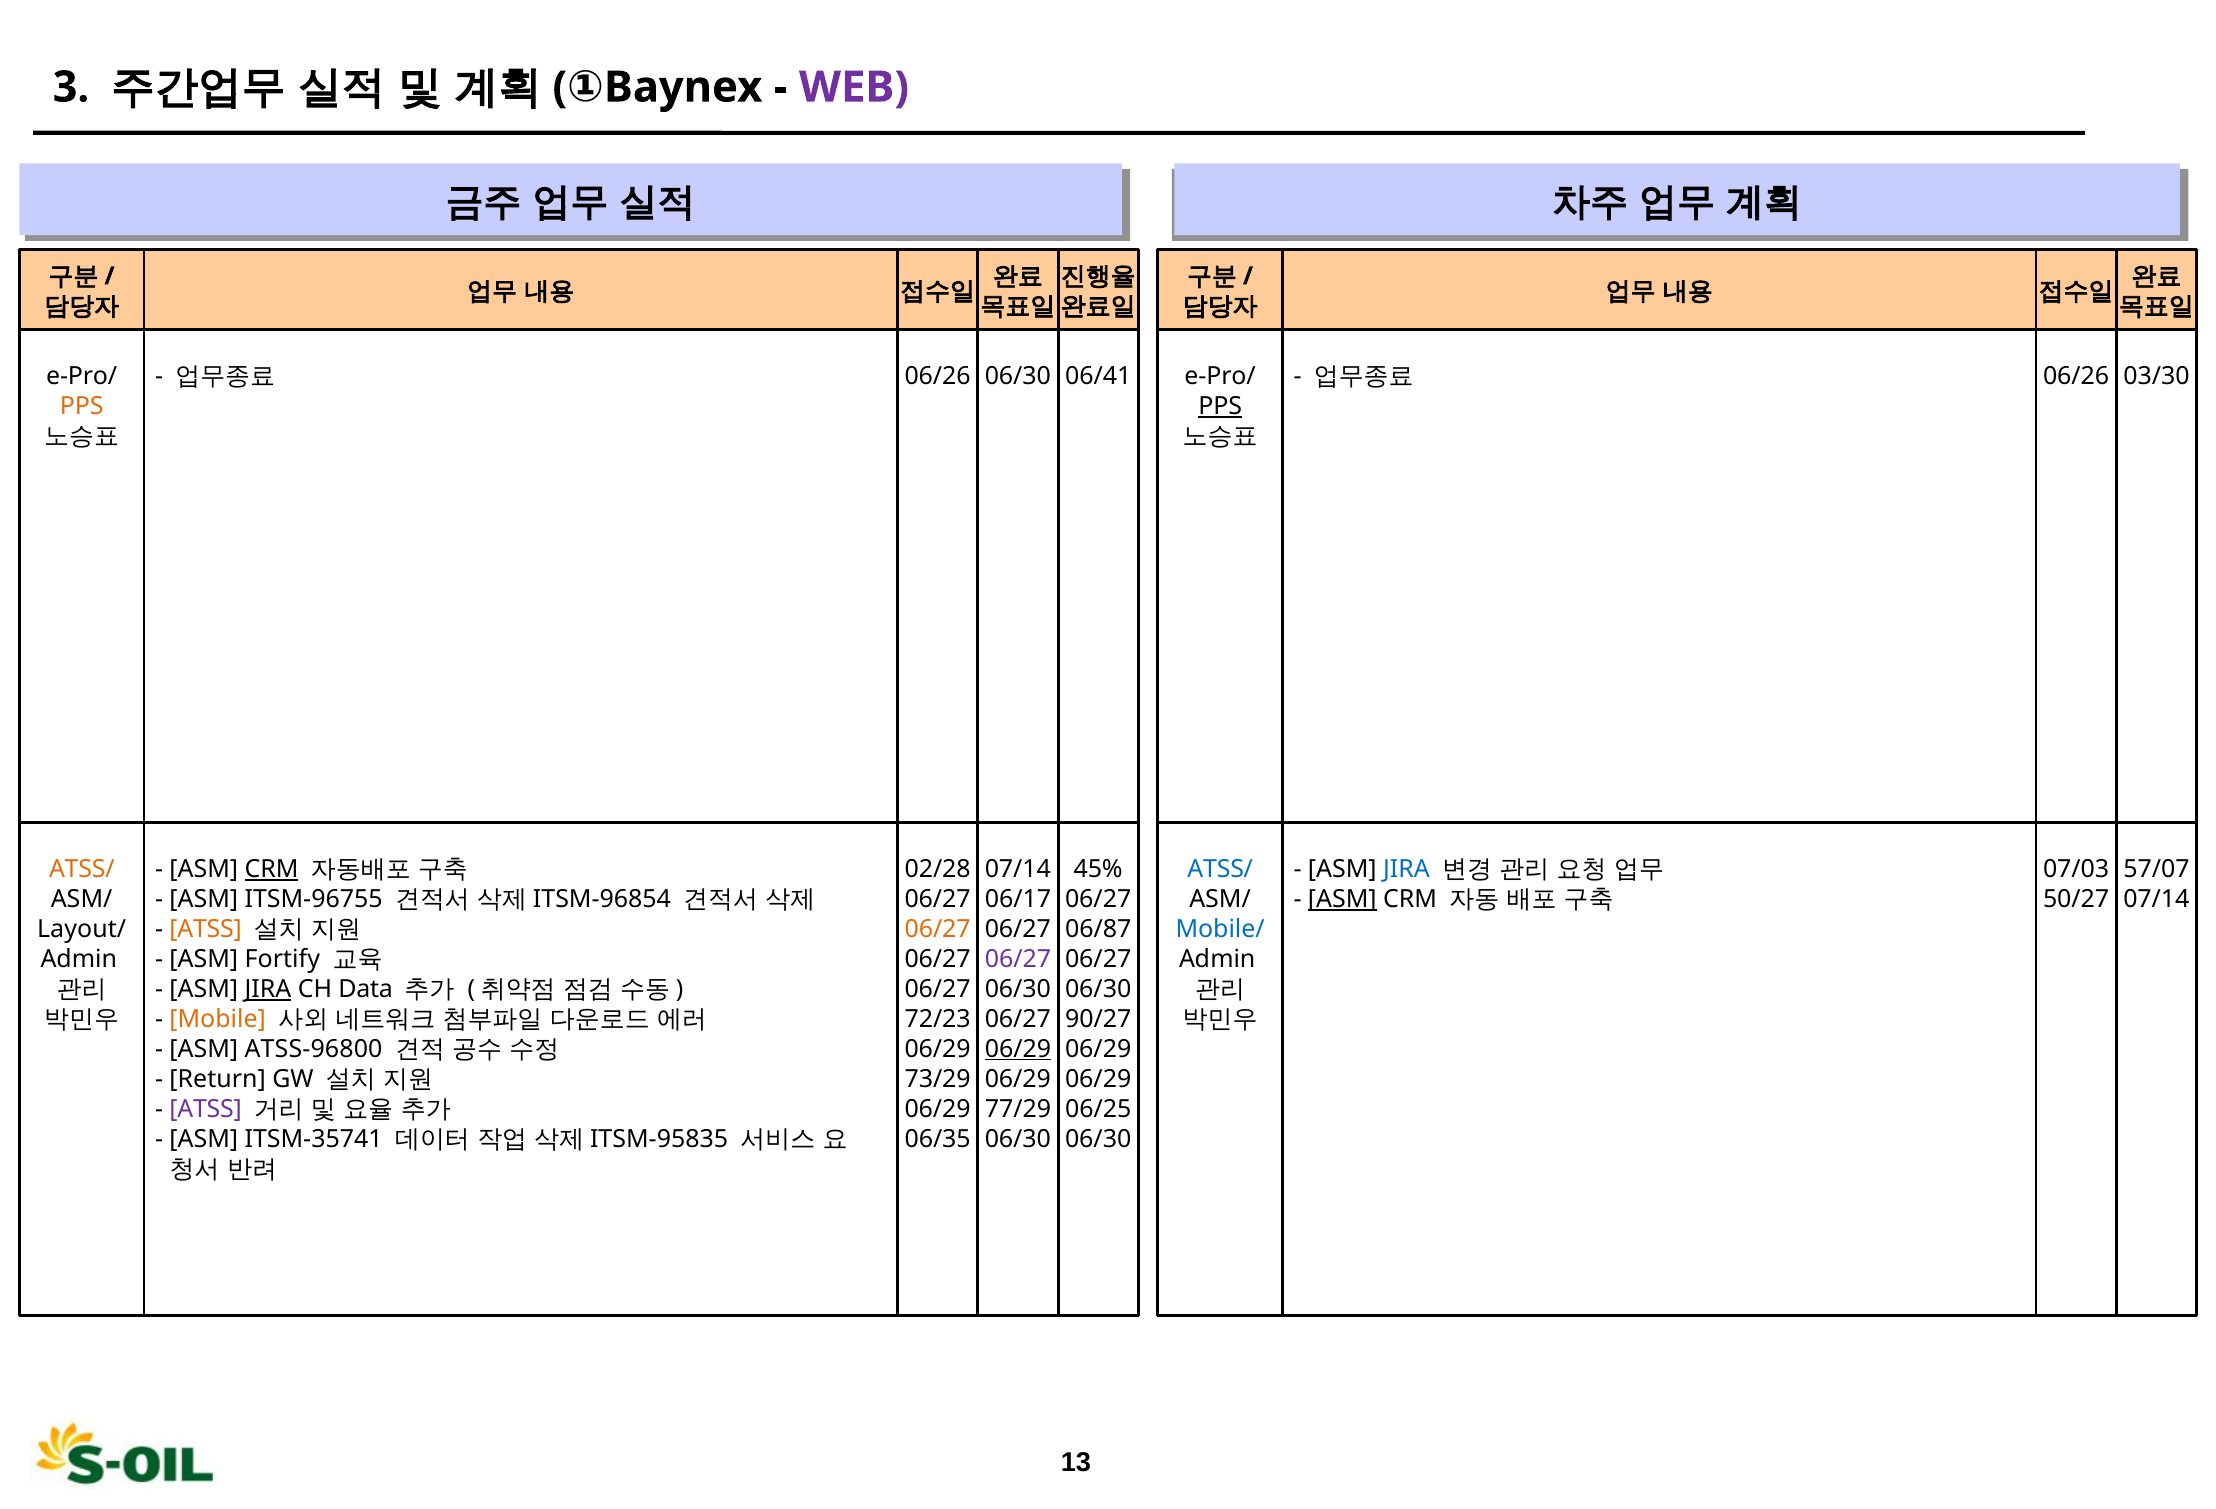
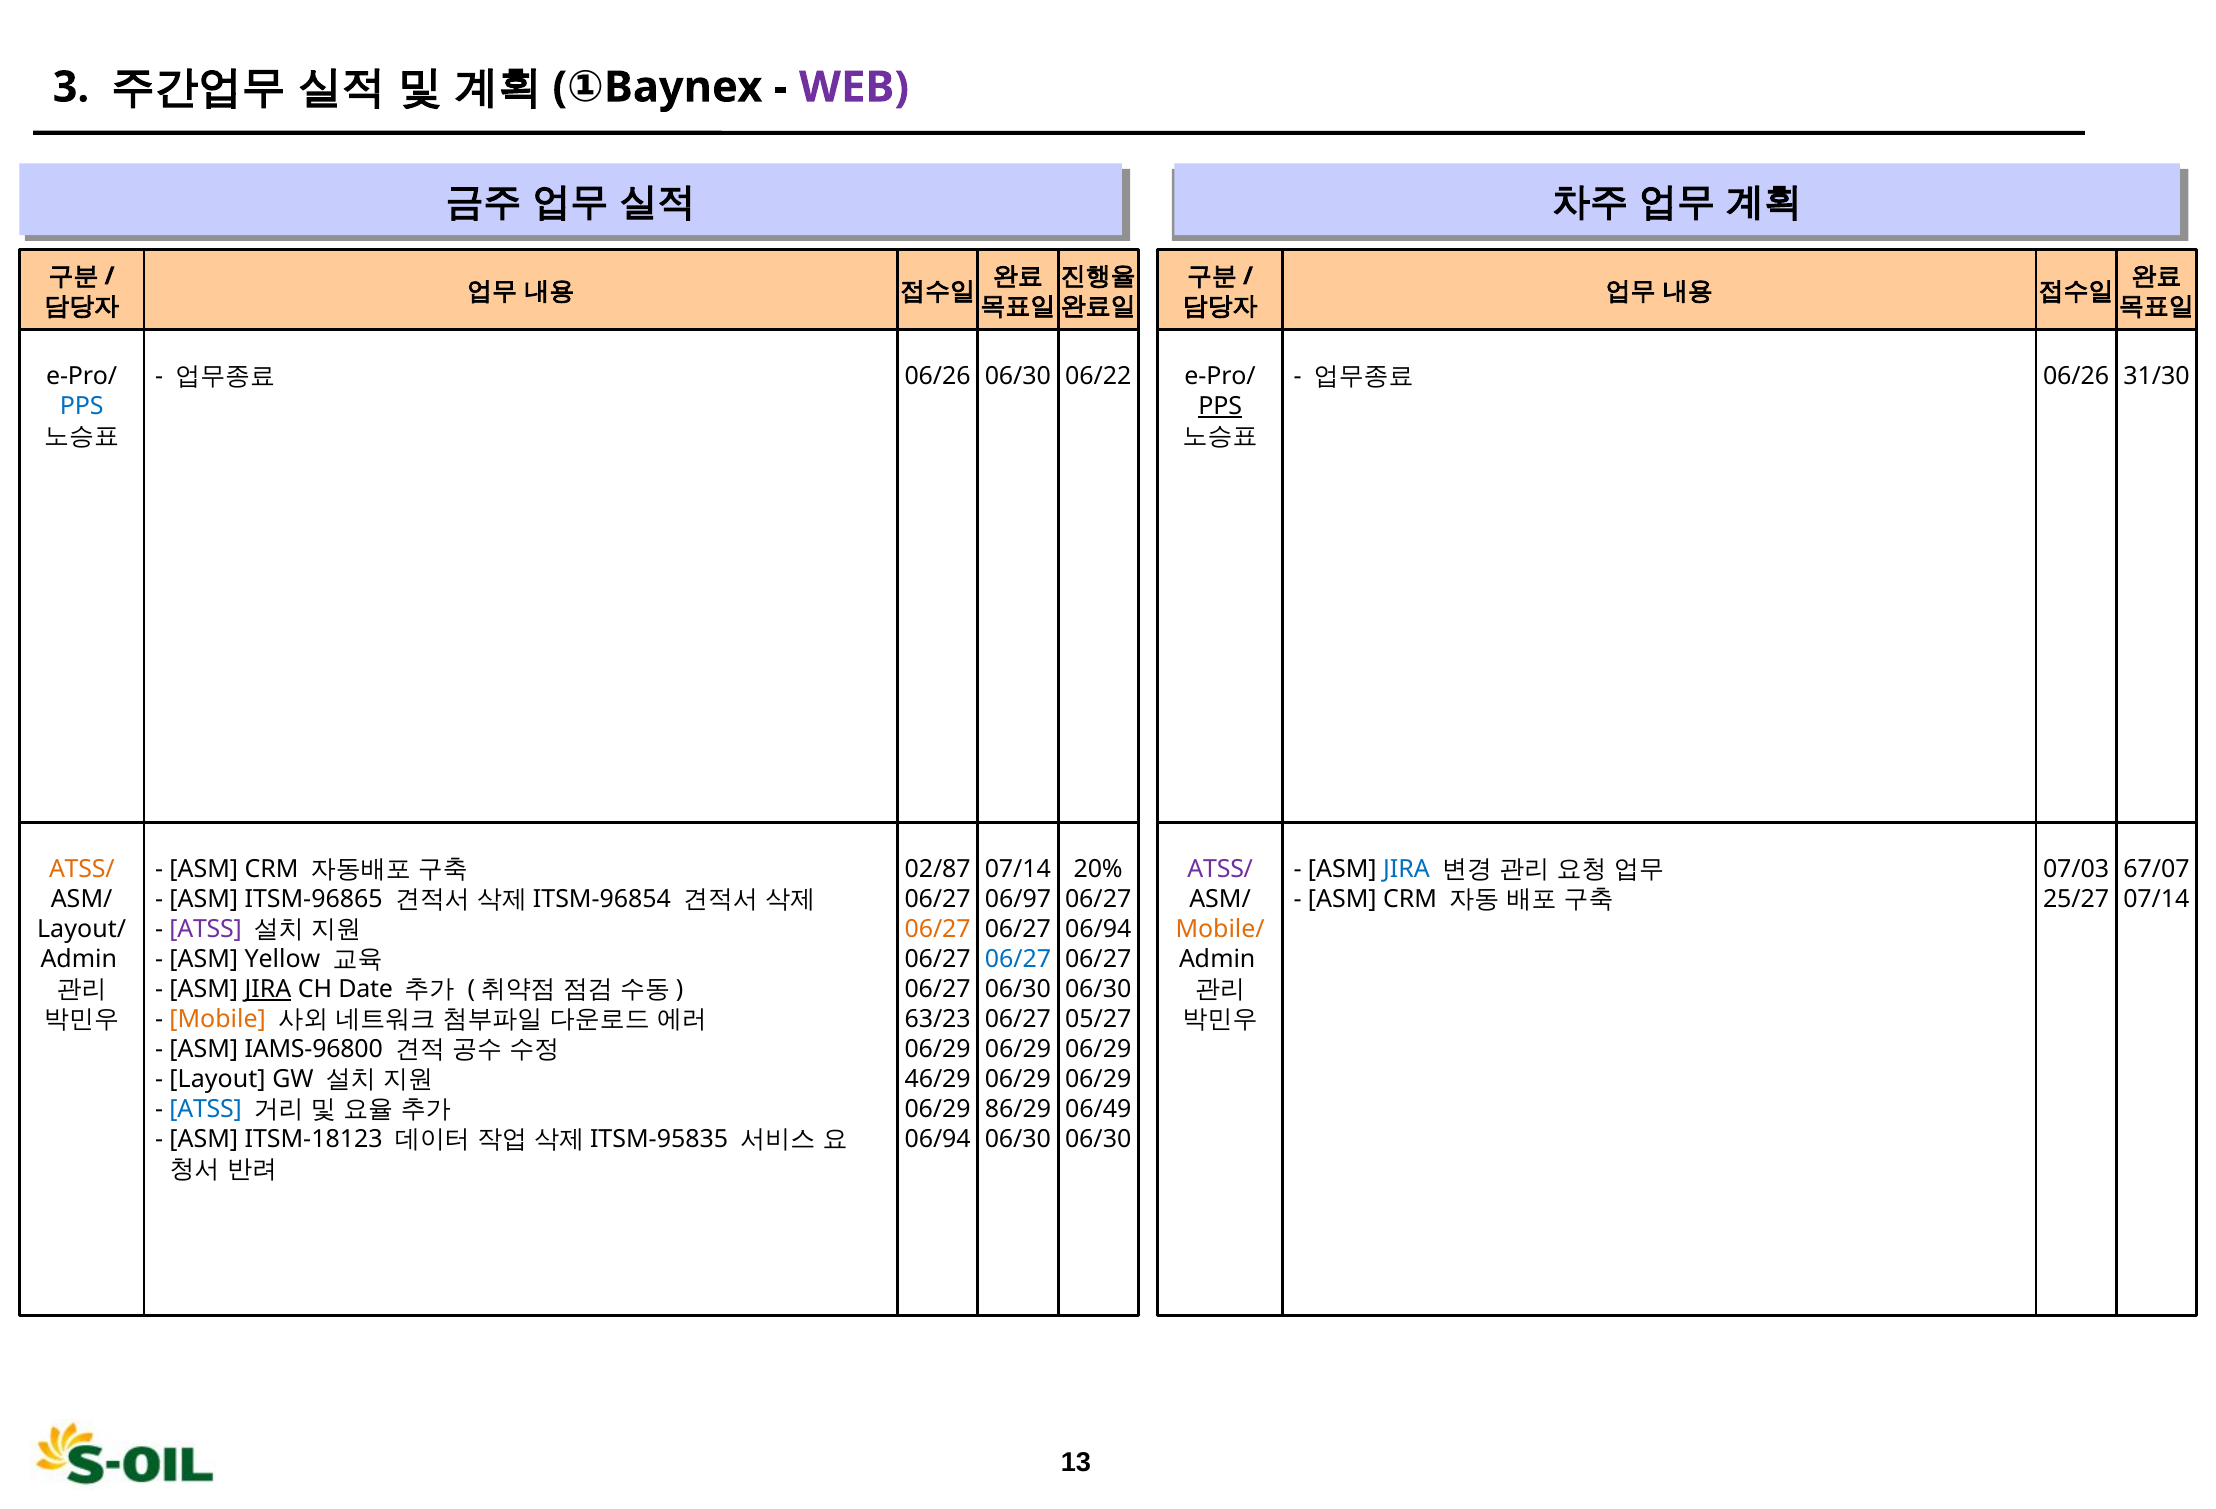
06/41: 06/41 -> 06/22 (1098, 376)
03/30: 03/30 -> 31/30 (2156, 376)
PPS colour: orange -> blue (82, 406)
CRM underline: present -> none (272, 869)
02/28: 02/28 -> 02/87 (938, 869)
45%: 45% -> 20% (1098, 869)
ATSS/ colour: blue -> purple (1220, 869)
57/07: 57/07 -> 67/07 (2156, 869)
ITSM-96755: ITSM-96755 -> ITSM-96865 (314, 899)
06/17: 06/17 -> 06/97 (1018, 899)
ASM underline: present -> none (1342, 899)
50/27: 50/27 -> 25/27 (2076, 899)
ATSS colour: orange -> purple (206, 929)
06/87: 06/87 -> 06/94 (1098, 929)
Mobile/ colour: blue -> orange (1220, 929)
Fortify: Fortify -> Yellow (282, 959)
06/27 colour: purple -> blue (1018, 959)
Data: Data -> Date (366, 989)
72/23: 72/23 -> 63/23 (938, 1019)
90/27: 90/27 -> 05/27 (1098, 1019)
ATSS-96800: ATSS-96800 -> IAMS-96800 (314, 1049)
06/29 underline: present -> none (1018, 1049)
Return: Return -> Layout (218, 1079)
73/29: 73/29 -> 46/29 (938, 1079)
ATSS colour: purple -> blue (206, 1109)
77/29: 77/29 -> 86/29 (1018, 1109)
06/25: 06/25 -> 06/49 (1098, 1109)
ITSM-35741: ITSM-35741 -> ITSM-18123 (314, 1139)
06/35: 06/35 -> 06/94 (938, 1139)
